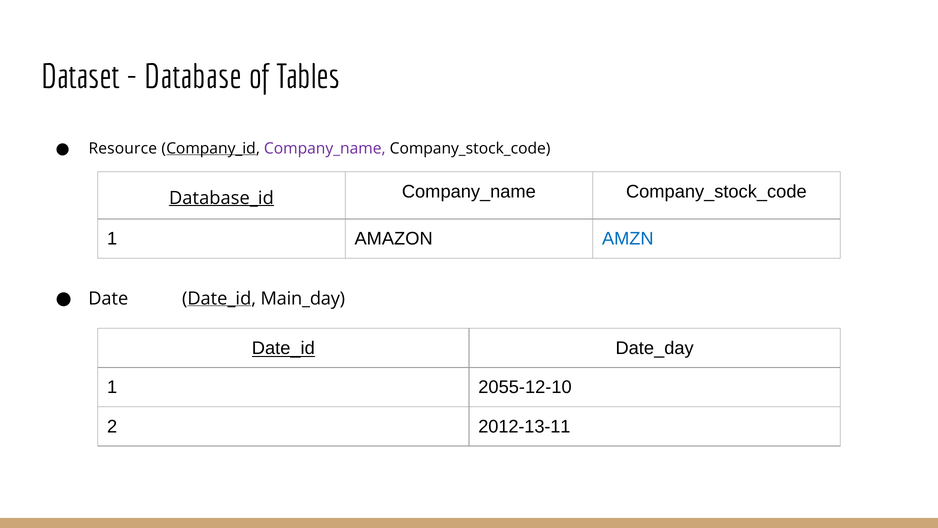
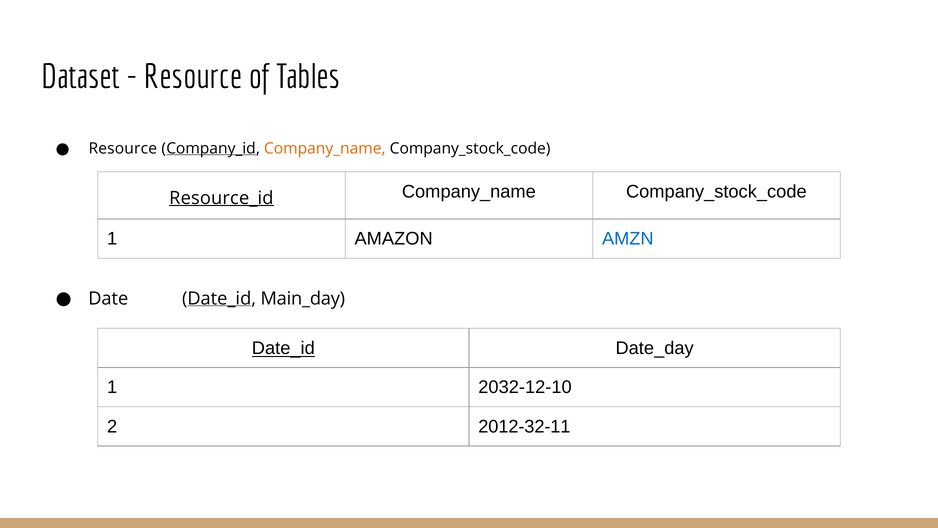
Database: Database -> Resource (193, 77)
Company_name colour: purple -> orange (325, 148)
Database_id: Database_id -> Resource_id (221, 198)
2055-12-10: 2055-12-10 -> 2032-12-10 (525, 387)
2012-13-11: 2012-13-11 -> 2012-32-11 (524, 426)
